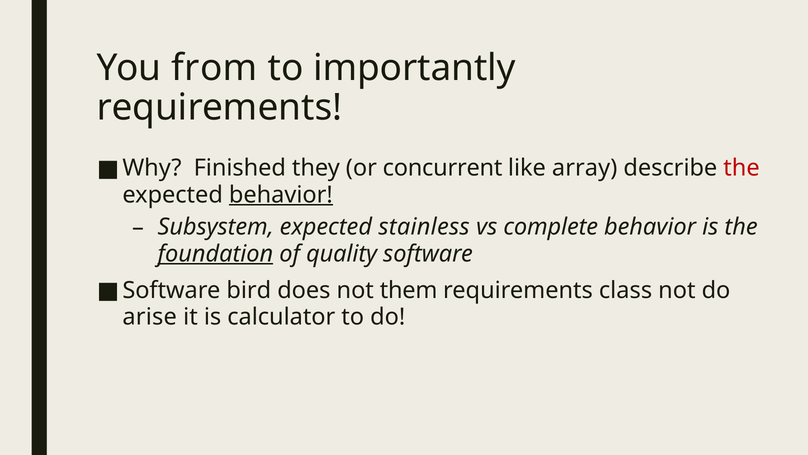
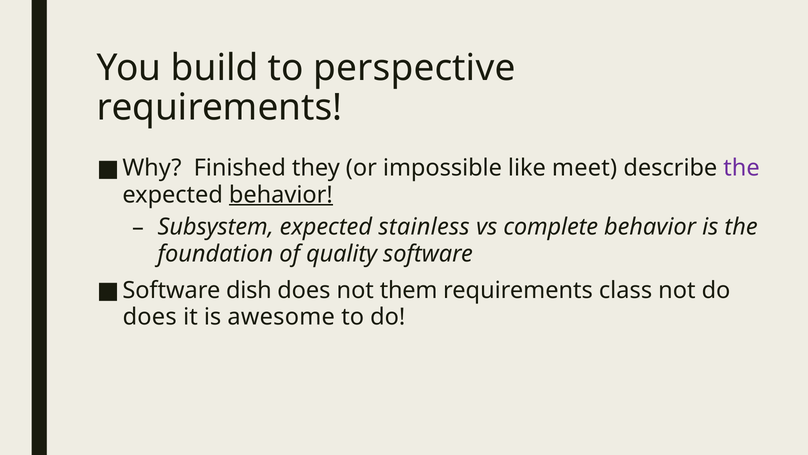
from: from -> build (215, 68)
importantly: importantly -> perspective (414, 68)
concurrent: concurrent -> impossible (442, 168)
array: array -> meet (585, 168)
the colour: red -> purple (742, 168)
foundation underline: present -> none (215, 253)
bird: bird -> dish (249, 290)
arise: arise -> does (150, 317)
calculator: calculator -> awesome (281, 317)
